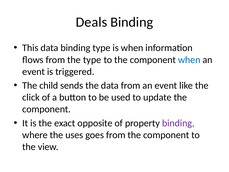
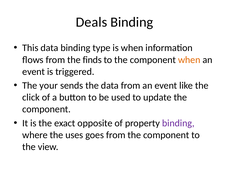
the type: type -> finds (92, 60)
when colour: blue -> orange (189, 60)
child: child -> your (49, 85)
